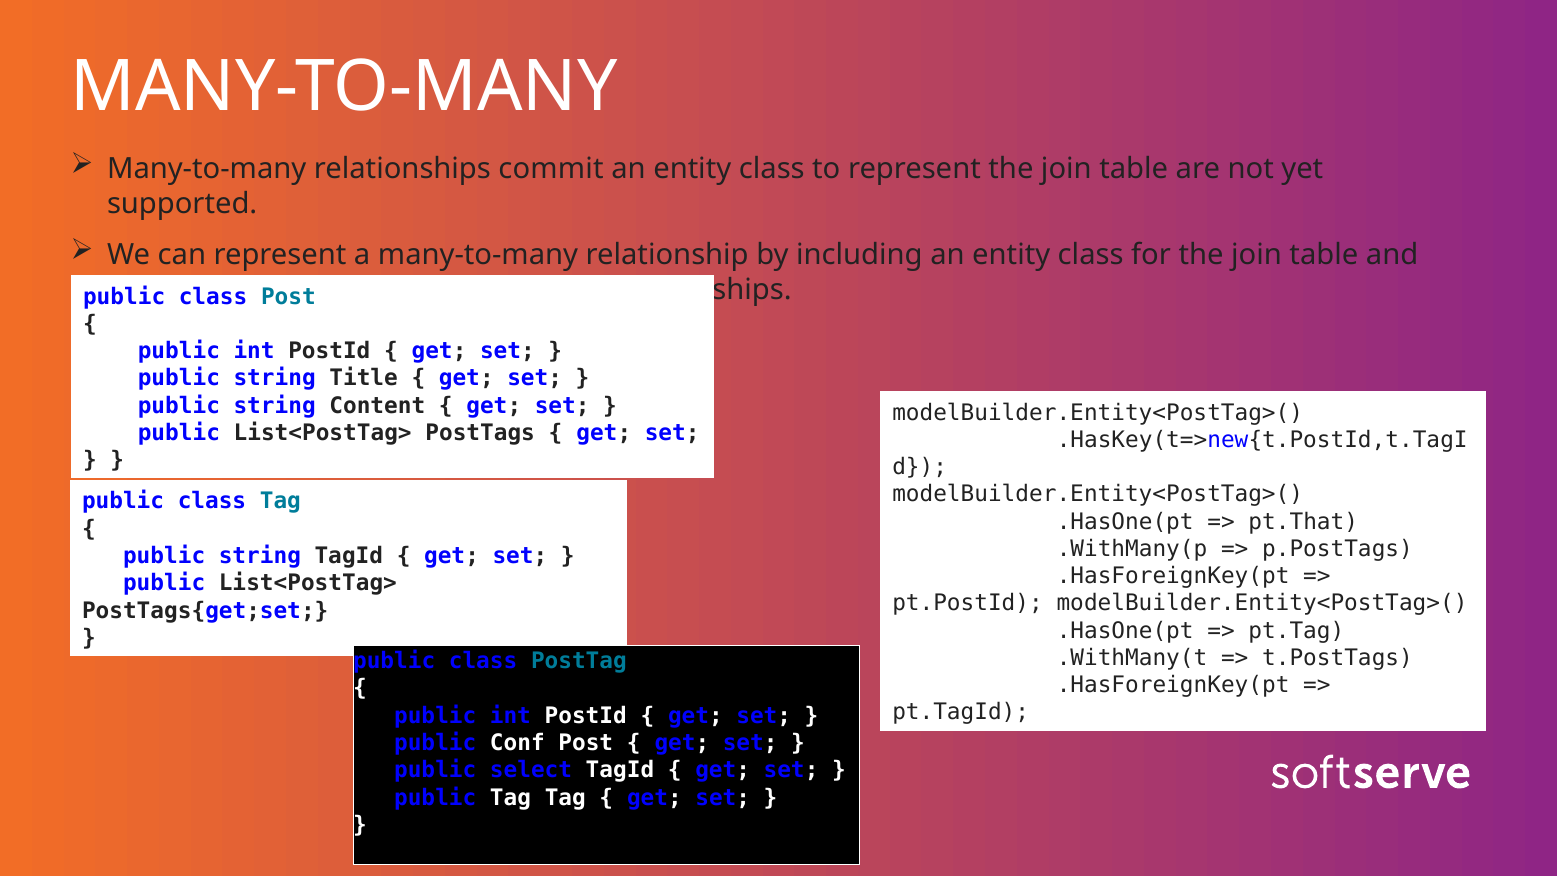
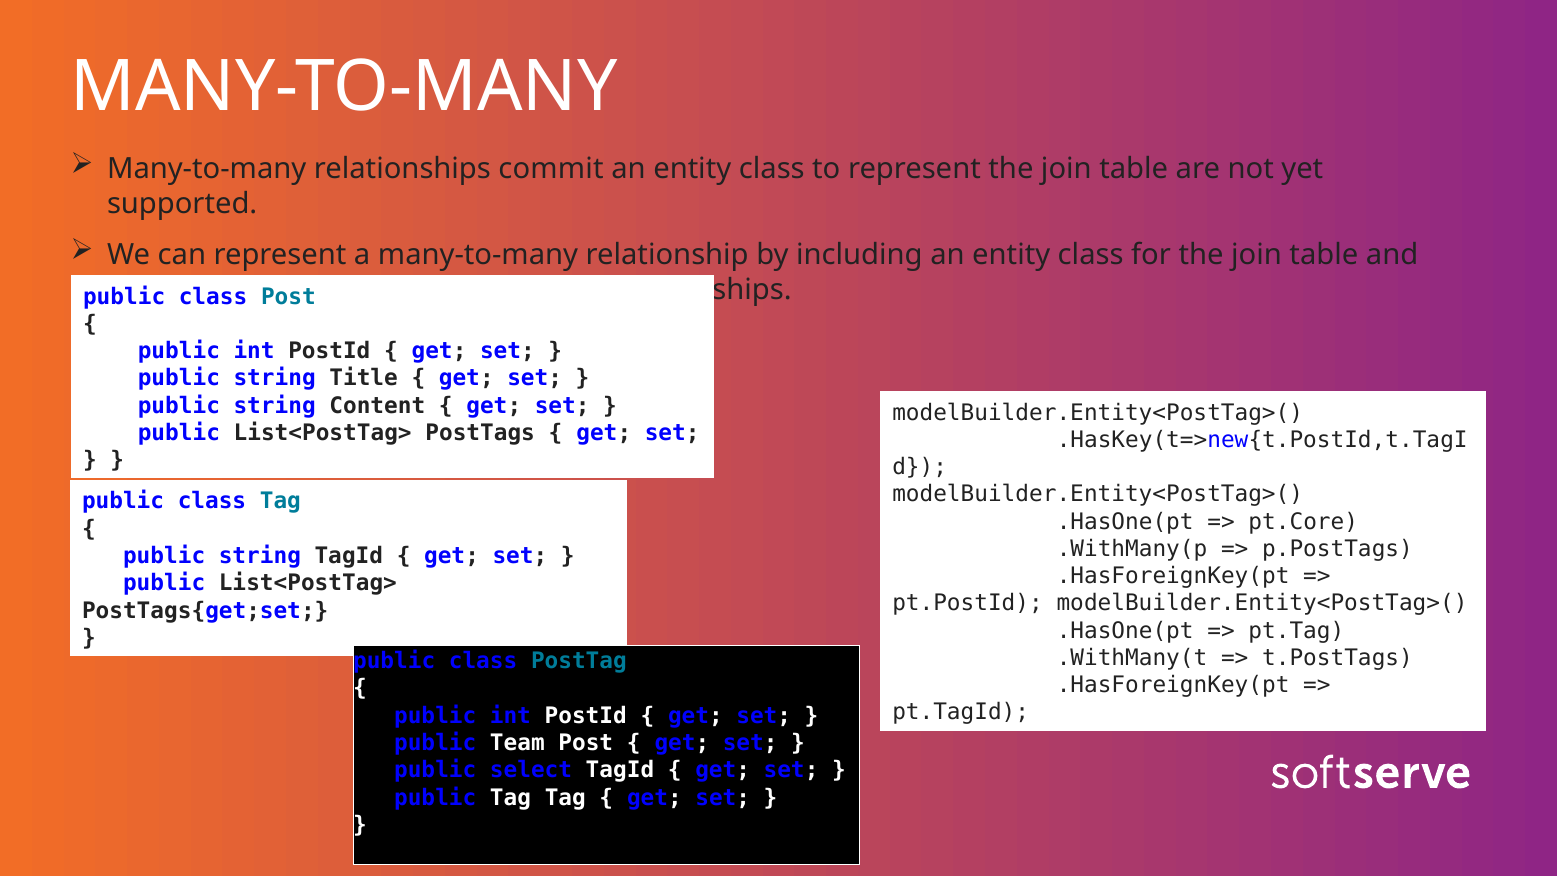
pt.That: pt.That -> pt.Core (1303, 522)
Conf: Conf -> Team (517, 743)
